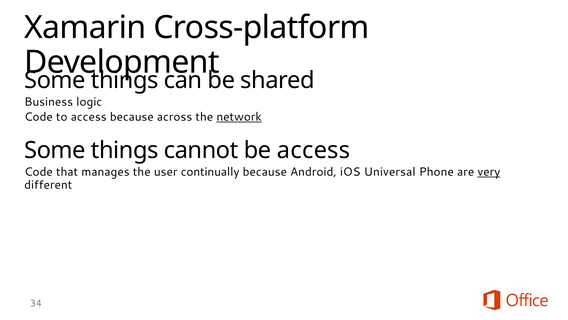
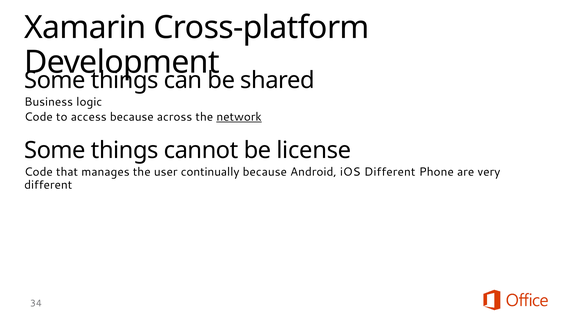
be access: access -> license (314, 150)
iOS Universal: Universal -> Different (390, 172)
very underline: present -> none (489, 172)
